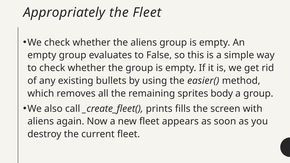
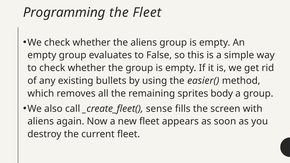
Appropriately: Appropriately -> Programming (64, 13)
prints: prints -> sense (159, 109)
